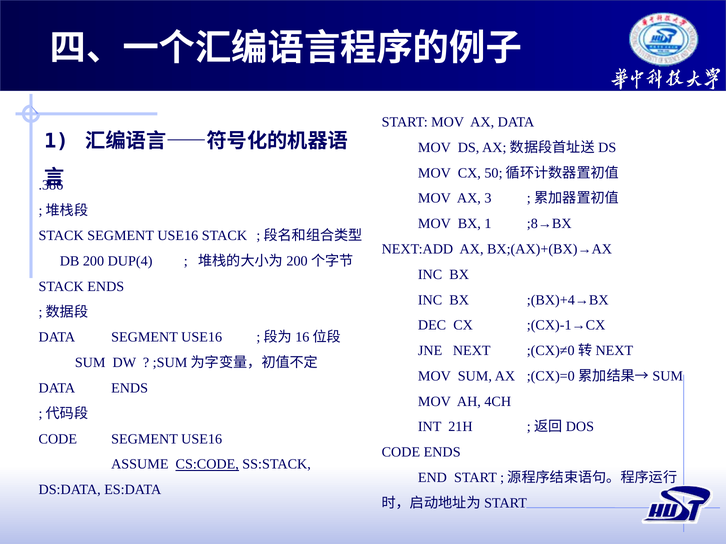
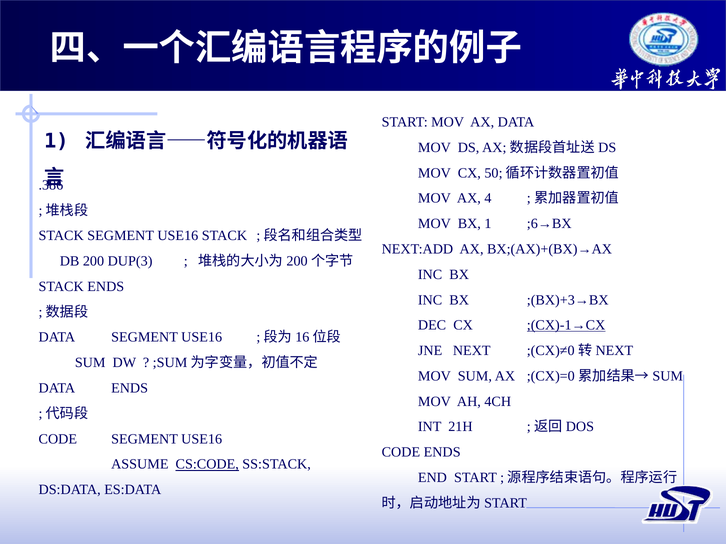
3: 3 -> 4 (488, 199)
;8→BX: ;8→BX -> ;6→BX (549, 224)
DUP(4: DUP(4 -> DUP(3 (130, 261)
;(BX)+4→BX: ;(BX)+4→BX -> ;(BX)+3→BX (568, 300)
;(CX)-1→CX underline: none -> present (566, 326)
